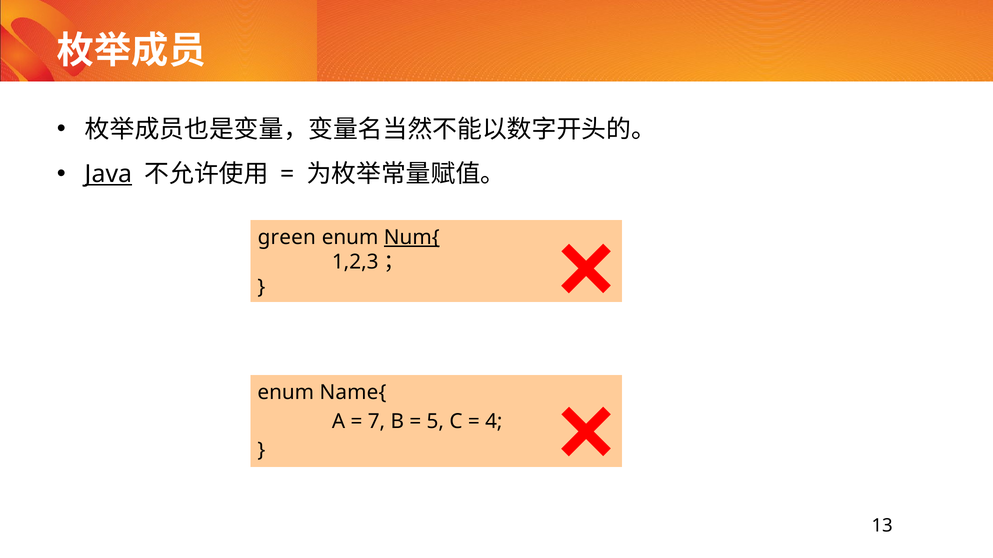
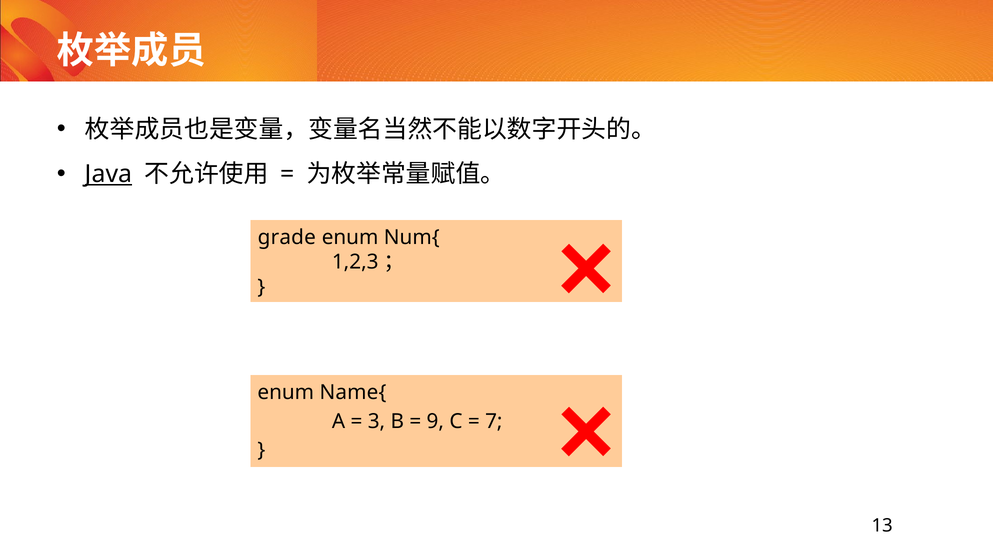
green: green -> grade (287, 238)
Num{ underline: present -> none (412, 238)
7: 7 -> 3 (376, 422)
5: 5 -> 9 (435, 422)
4: 4 -> 7 (494, 422)
